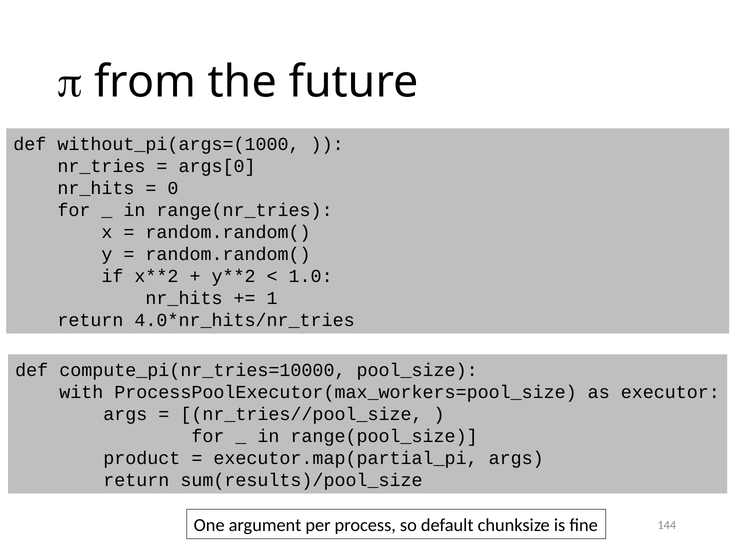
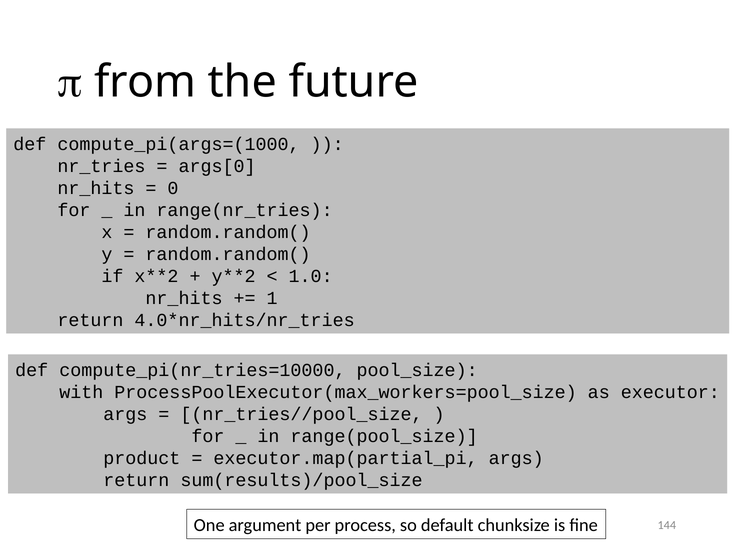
without_pi(args=(1000: without_pi(args=(1000 -> compute_pi(args=(1000 (179, 144)
